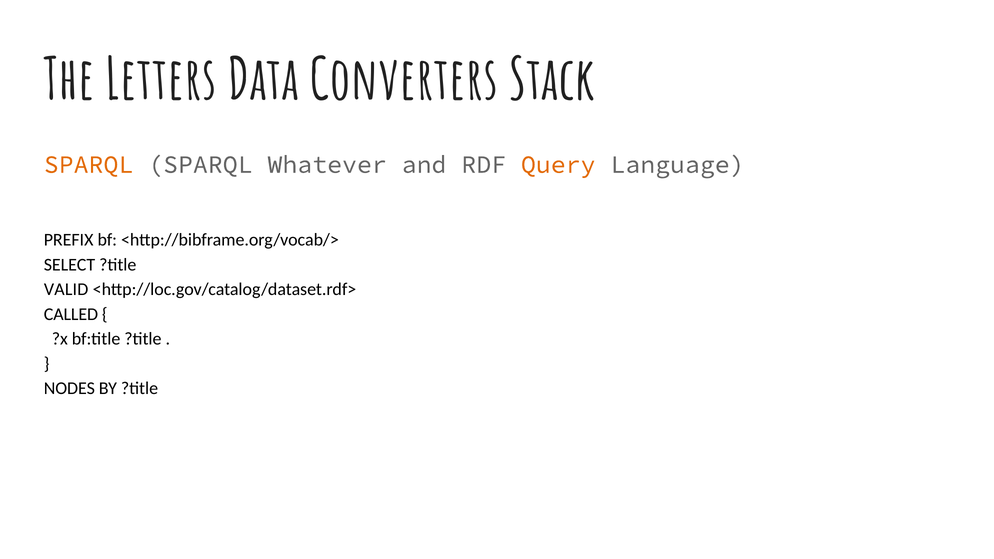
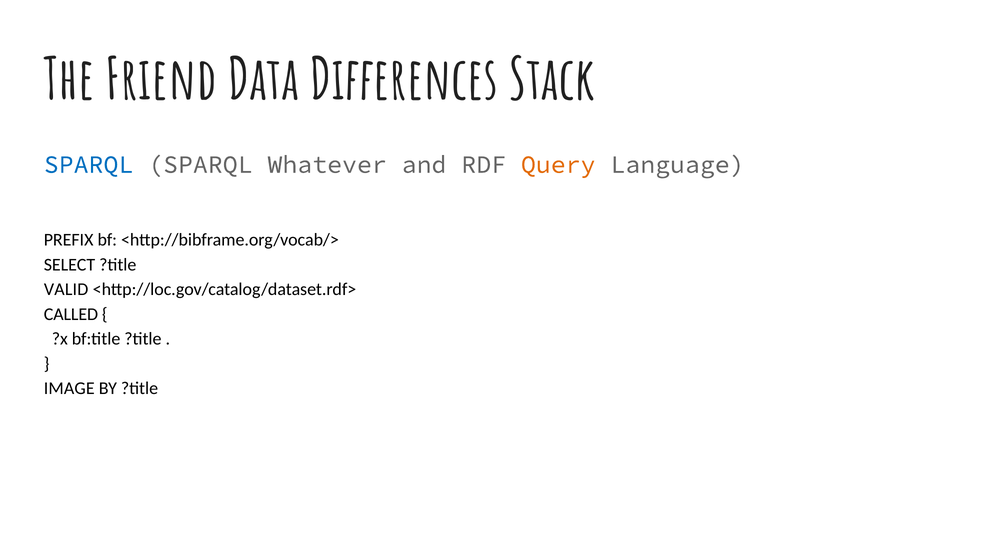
Letters: Letters -> Friend (161, 81)
Converters: Converters -> Differences (404, 81)
SPARQL colour: orange -> blue (89, 165)
NODES: NODES -> IMAGE (69, 389)
